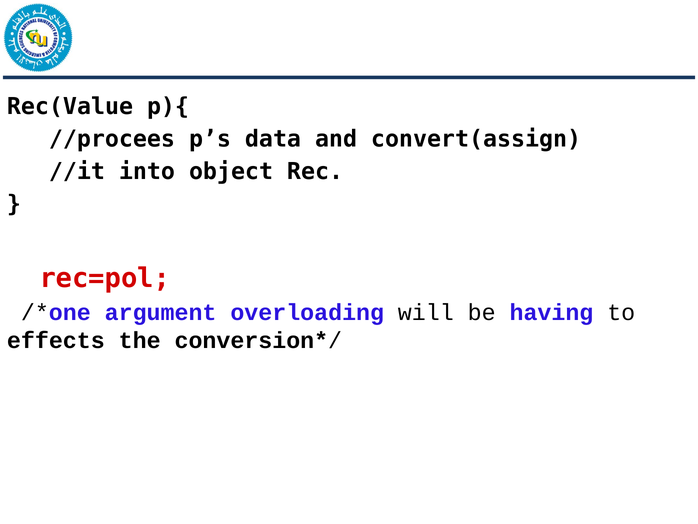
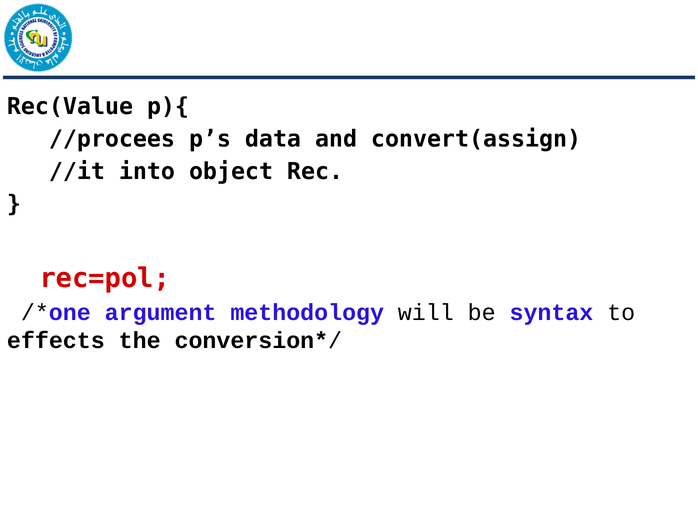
overloading: overloading -> methodology (307, 312)
having: having -> syntax (551, 312)
